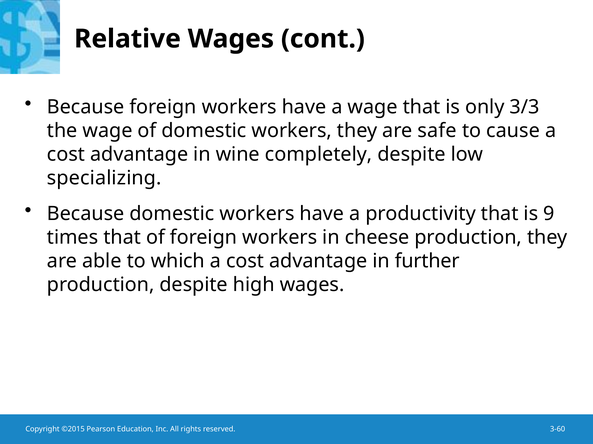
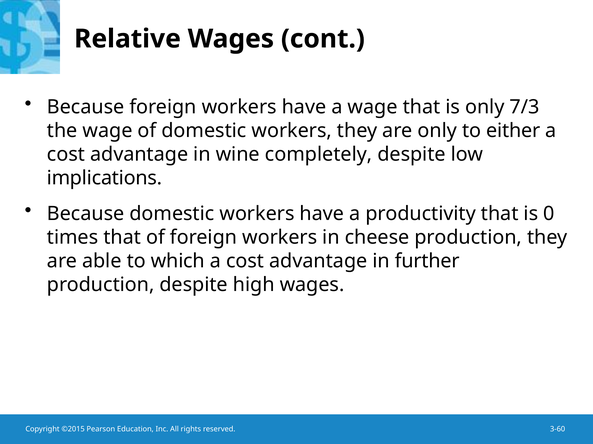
3/3: 3/3 -> 7/3 (525, 107)
are safe: safe -> only (437, 131)
cause: cause -> either (513, 131)
specializing: specializing -> implications (104, 178)
9: 9 -> 0 (549, 214)
